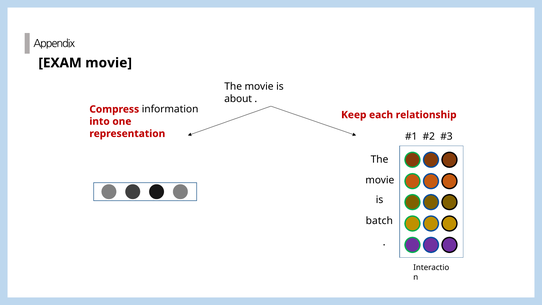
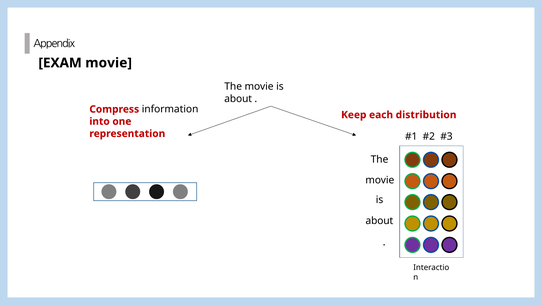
relationship: relationship -> distribution (426, 115)
batch: batch -> about (379, 221)
